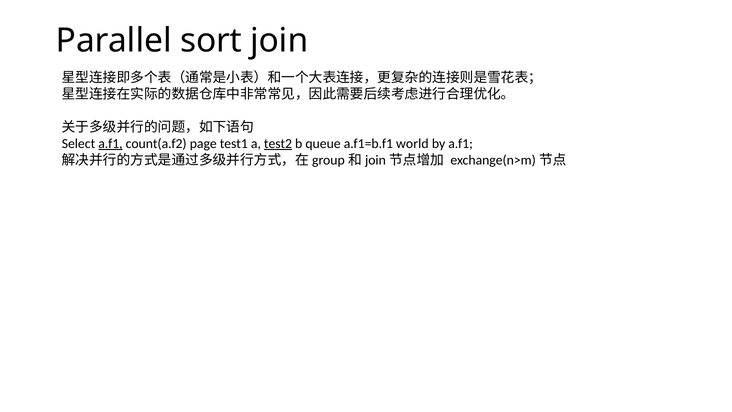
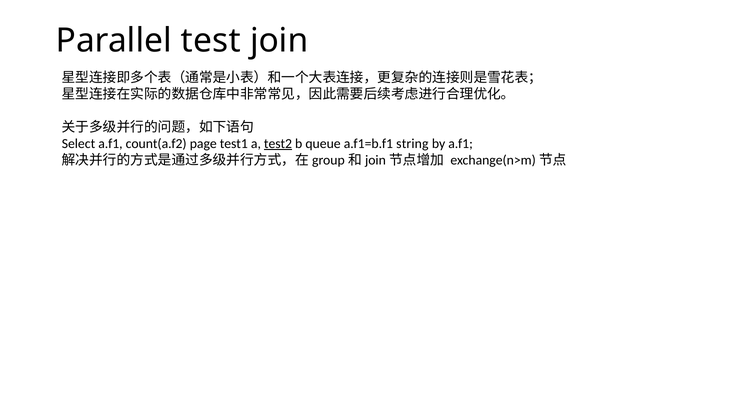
sort: sort -> test (211, 41)
a.f1 underline: present -> none (110, 143)
world: world -> string (412, 143)
